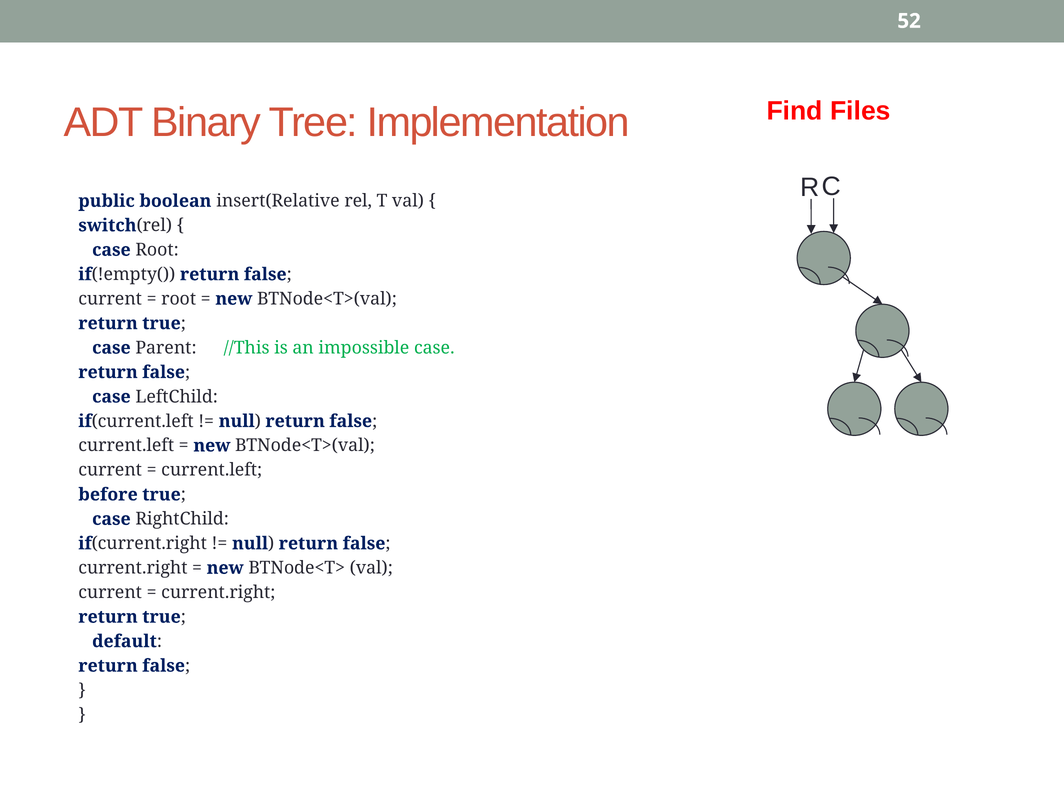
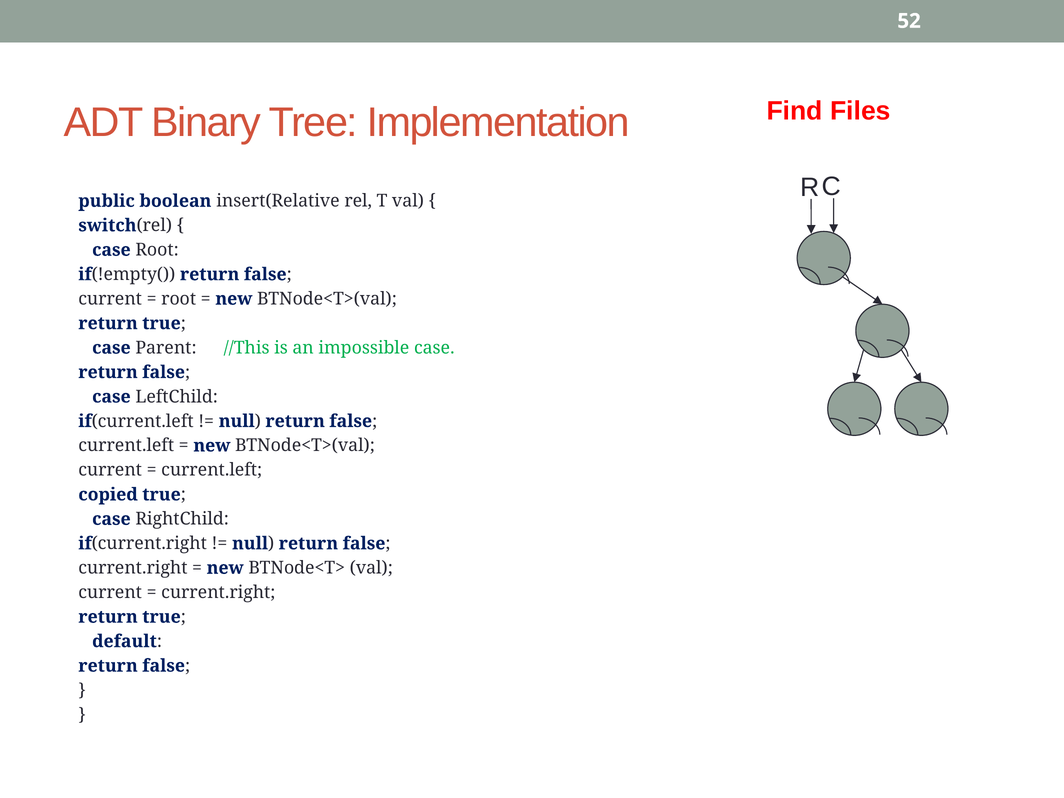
before: before -> copied (108, 495)
